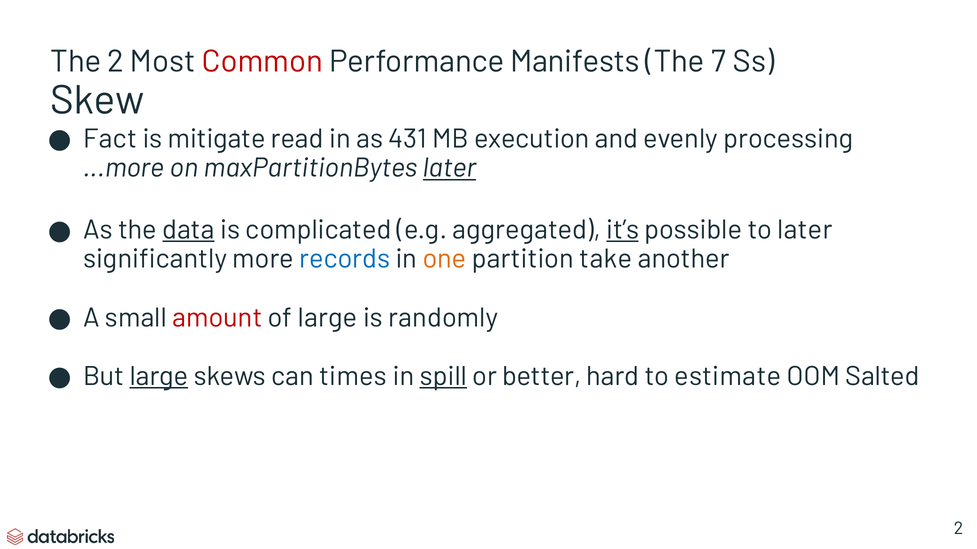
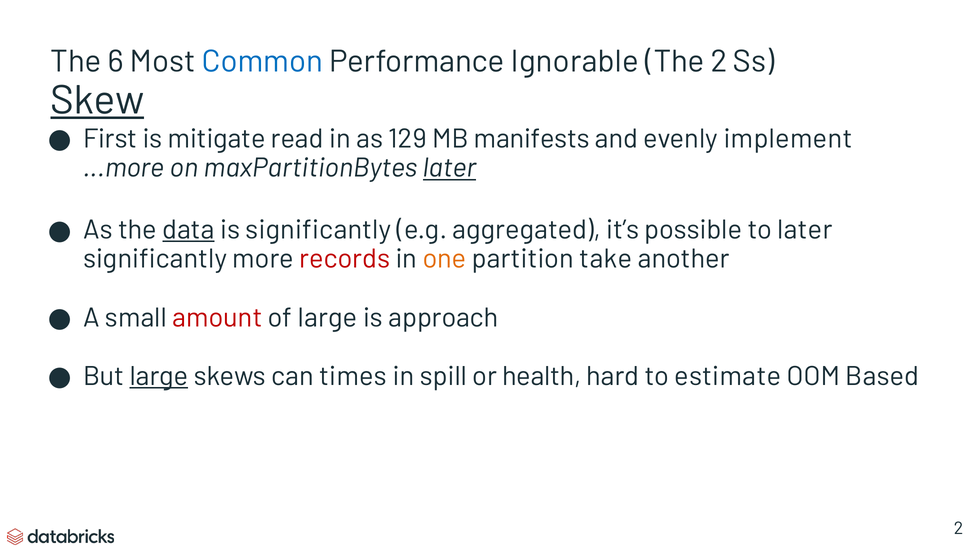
The 2: 2 -> 6 (116, 62)
Common colour: red -> blue (262, 62)
Manifests: Manifests -> Ignorable (575, 62)
The 7: 7 -> 2 (719, 62)
Skew underline: none -> present (98, 101)
Fact: Fact -> First (110, 139)
431: 431 -> 129 (408, 139)
execution: execution -> manifests (532, 139)
processing: processing -> implement (788, 139)
is complicated: complicated -> significantly (318, 230)
it’s underline: present -> none (623, 230)
records colour: blue -> red (345, 259)
randomly: randomly -> approach (444, 318)
spill underline: present -> none (443, 377)
better: better -> health (542, 377)
Salted: Salted -> Based (882, 377)
